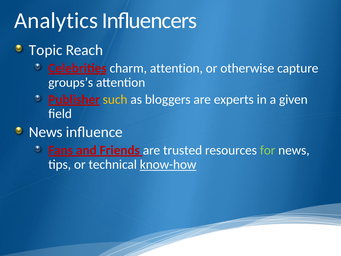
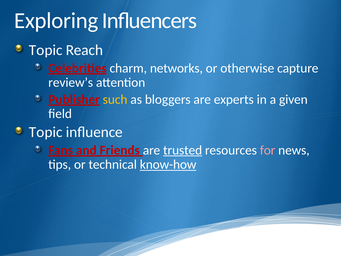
Analytics: Analytics -> Exploring (56, 21)
charm attention: attention -> networks (176, 68)
groups’s: groups’s -> review’s (71, 82)
News: News -> Topic (46, 132)
trusted underline: none -> present (183, 150)
for colour: light green -> pink (268, 150)
